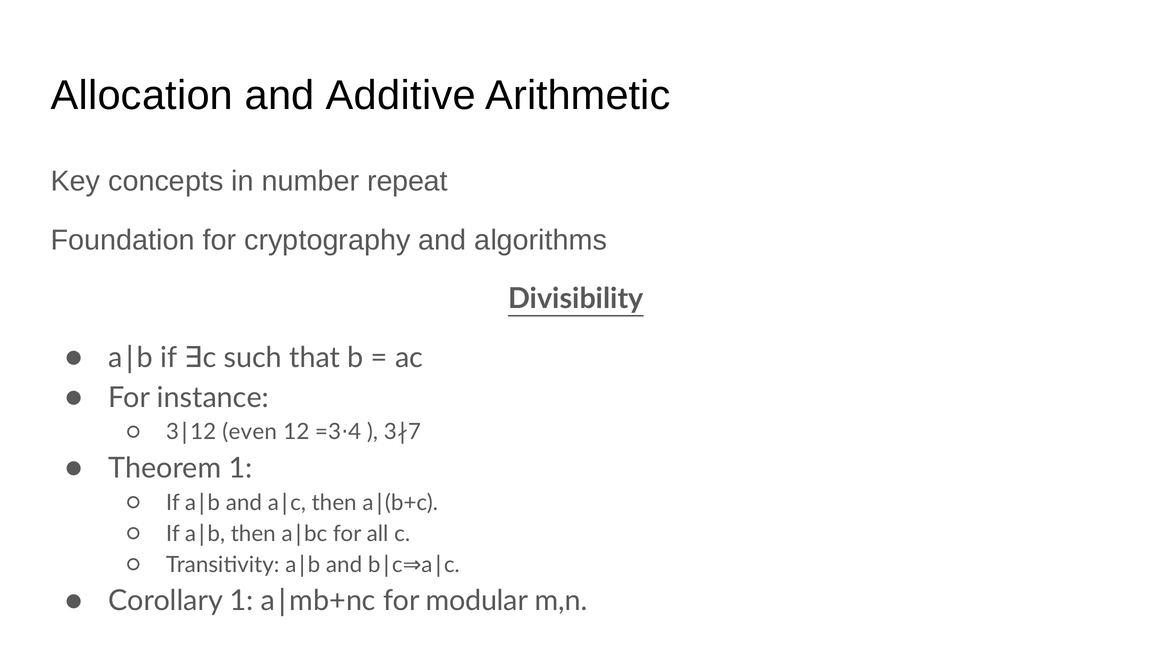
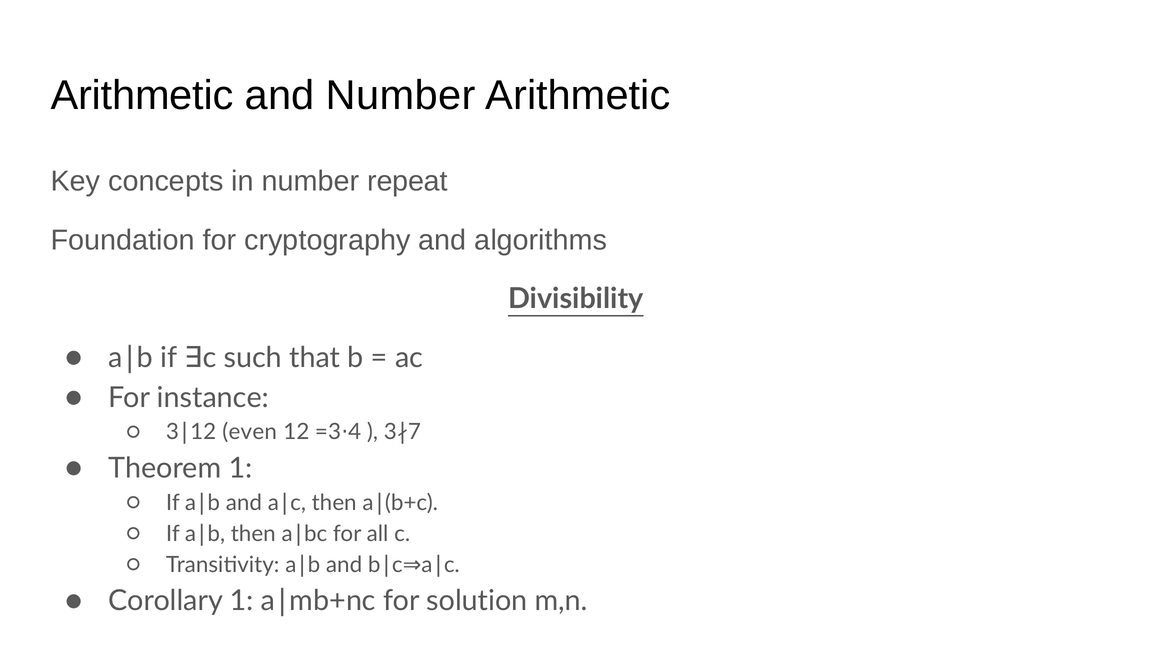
Allocation: Allocation -> Arithmetic (142, 95)
and Additive: Additive -> Number (401, 95)
modular: modular -> solution (477, 601)
